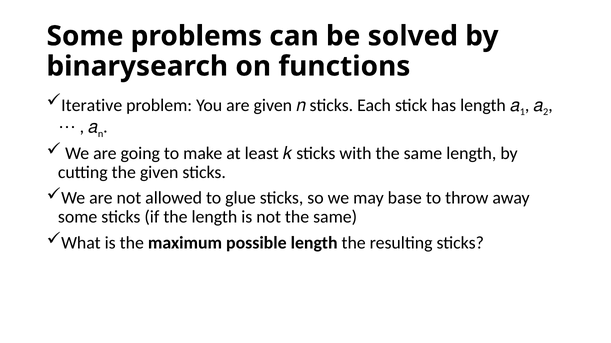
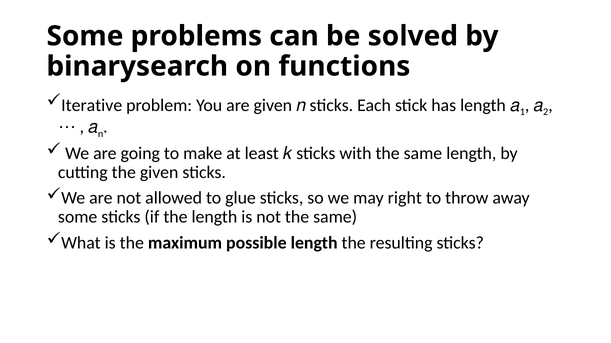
base: base -> right (405, 198)
